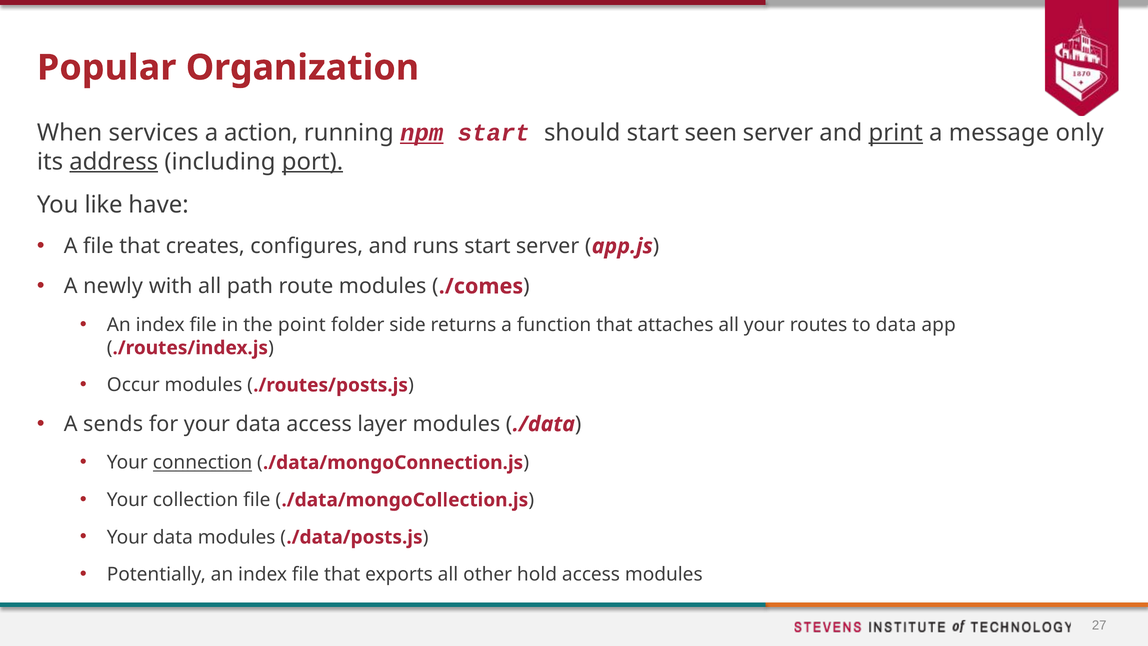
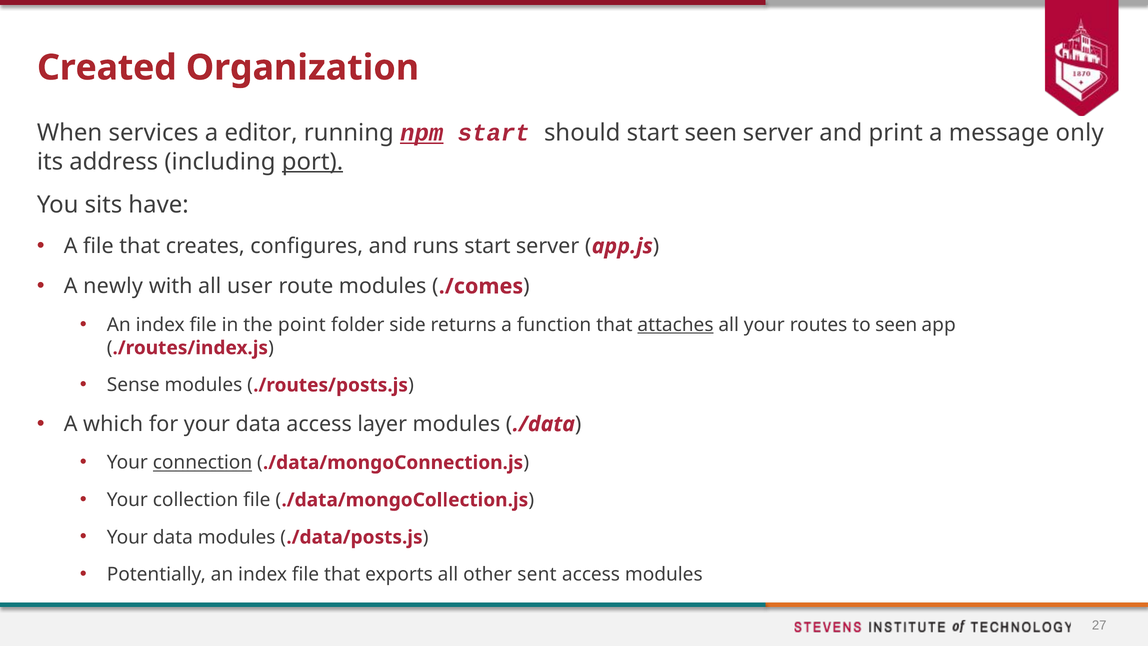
Popular: Popular -> Created (107, 68)
action: action -> editor (261, 133)
print underline: present -> none (896, 133)
address underline: present -> none (114, 162)
like: like -> sits (103, 205)
path: path -> user (250, 286)
attaches underline: none -> present (675, 325)
to data: data -> seen (896, 325)
Occur: Occur -> Sense (133, 385)
sends: sends -> which (113, 424)
hold: hold -> sent (537, 575)
